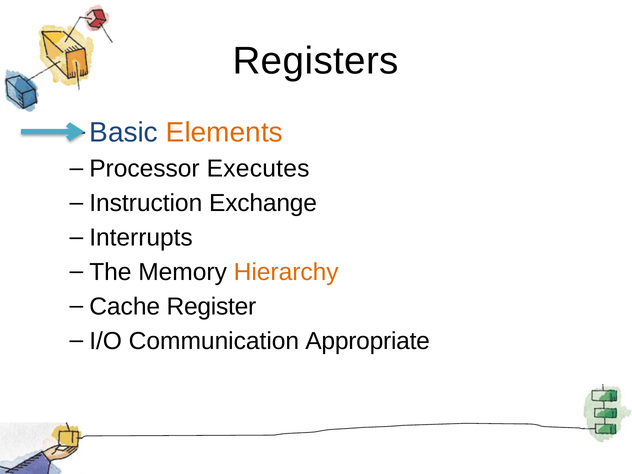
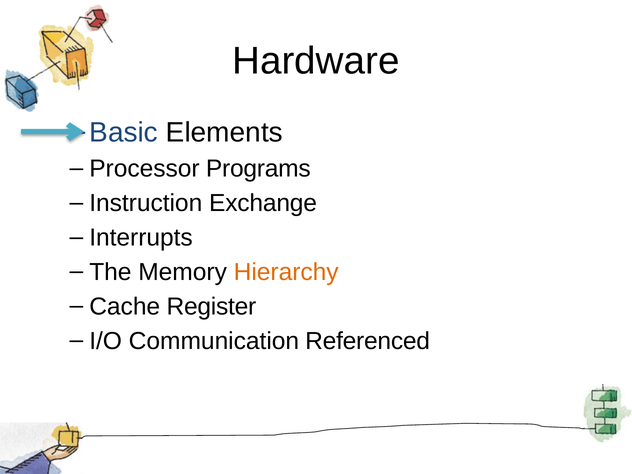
Registers: Registers -> Hardware (316, 61)
Elements colour: orange -> black (224, 133)
Executes: Executes -> Programs (258, 169)
Appropriate: Appropriate -> Referenced (368, 341)
